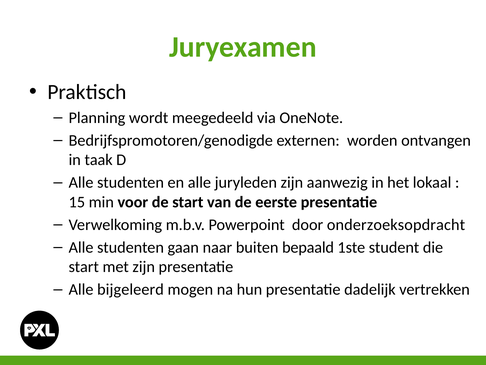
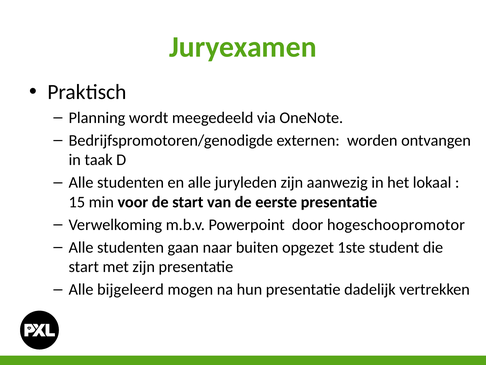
onderzoeksopdracht: onderzoeksopdracht -> hogeschoopromotor (396, 224)
bepaald: bepaald -> opgezet (308, 247)
